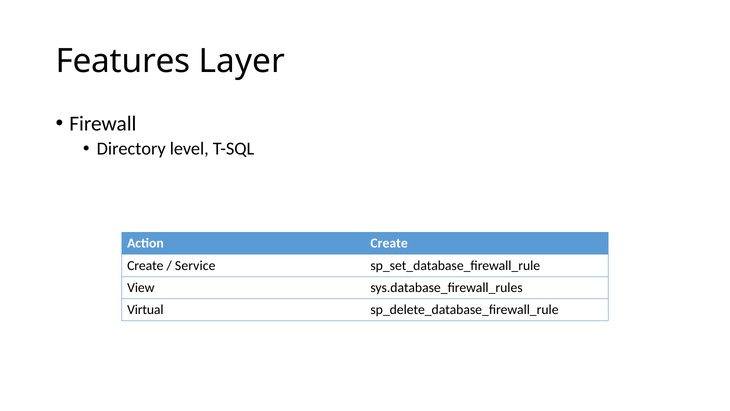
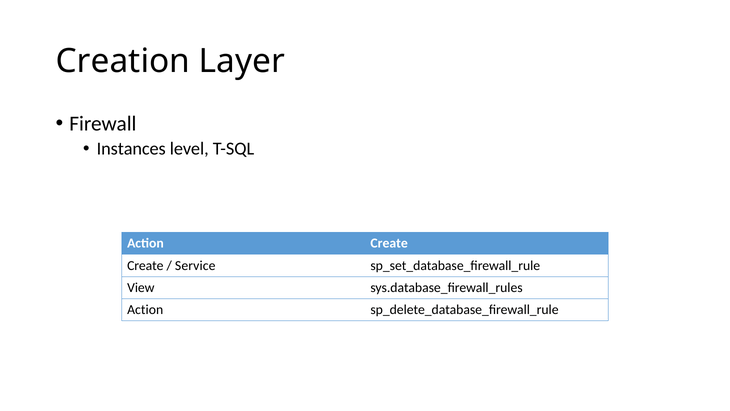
Features: Features -> Creation (123, 61)
Directory: Directory -> Instances (131, 149)
Virtual: Virtual -> Action (145, 310)
